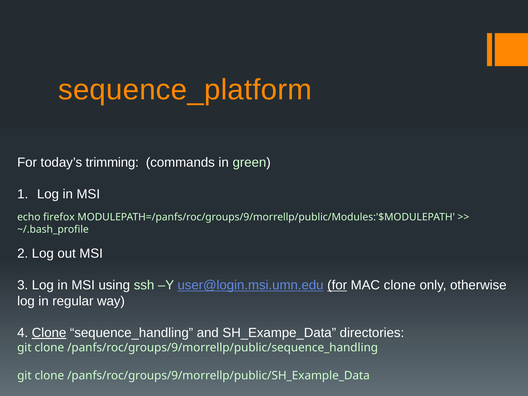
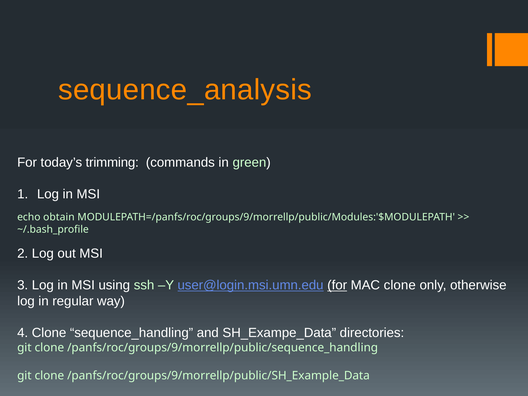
sequence_platform: sequence_platform -> sequence_analysis (185, 90)
firefox: firefox -> obtain (59, 217)
Clone underline: present -> none (49, 333)
